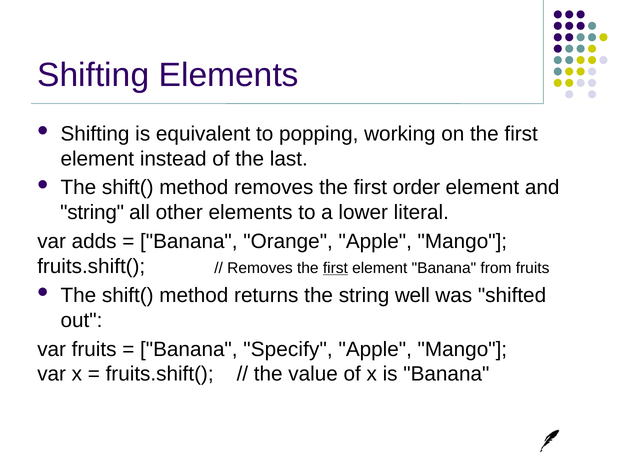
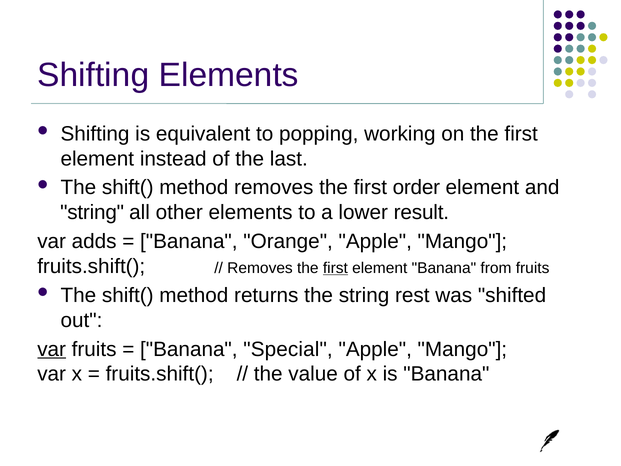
literal: literal -> result (421, 212)
well: well -> rest (412, 295)
var underline: none -> present (52, 349)
Specify: Specify -> Special (288, 349)
